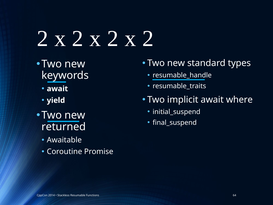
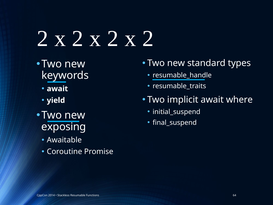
returned: returned -> exposing (64, 127)
